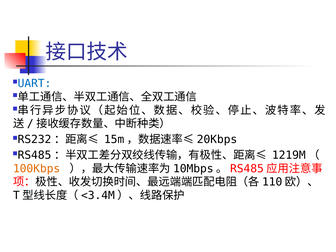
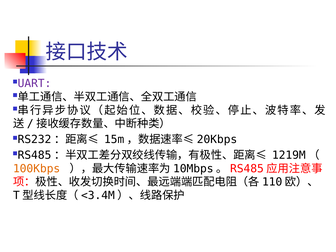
UART colour: blue -> purple (35, 83)
